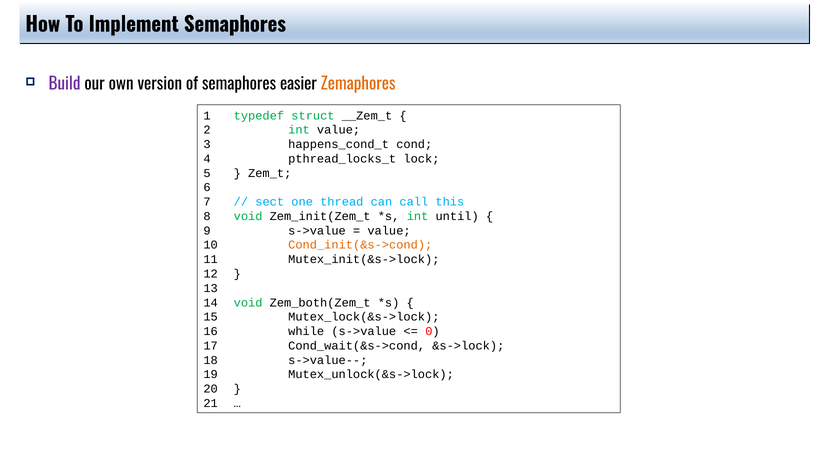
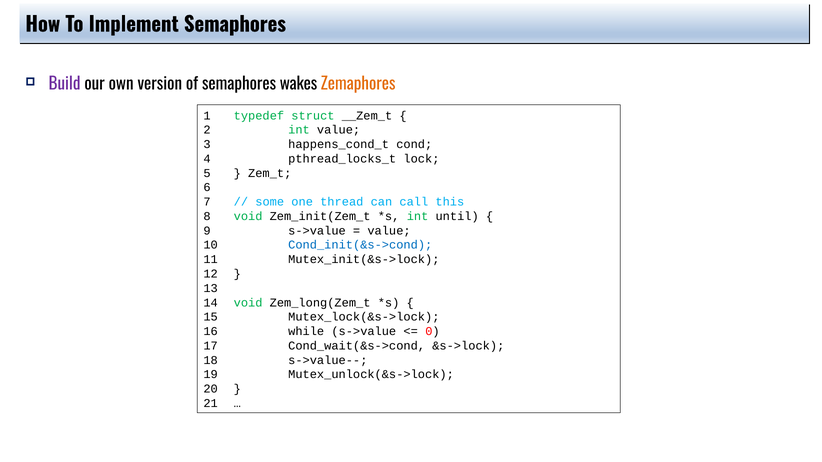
easier: easier -> wakes (298, 84)
sect: sect -> some (270, 202)
Cond_init(&s->cond colour: orange -> blue (360, 245)
Zem_both(Zem_t: Zem_both(Zem_t -> Zem_long(Zem_t (320, 303)
